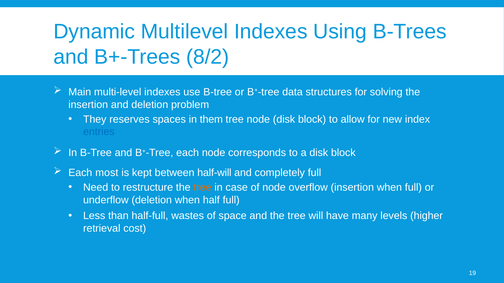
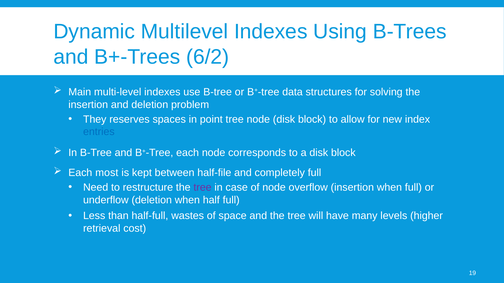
8/2: 8/2 -> 6/2 (208, 57)
them: them -> point (211, 119)
half-will: half-will -> half-file (214, 173)
tree colour: orange -> purple (203, 188)
